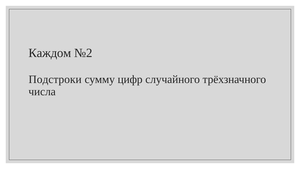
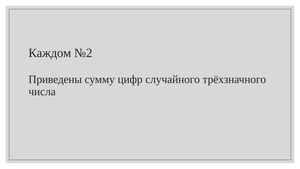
Подстроки: Подстроки -> Приведены (55, 79)
